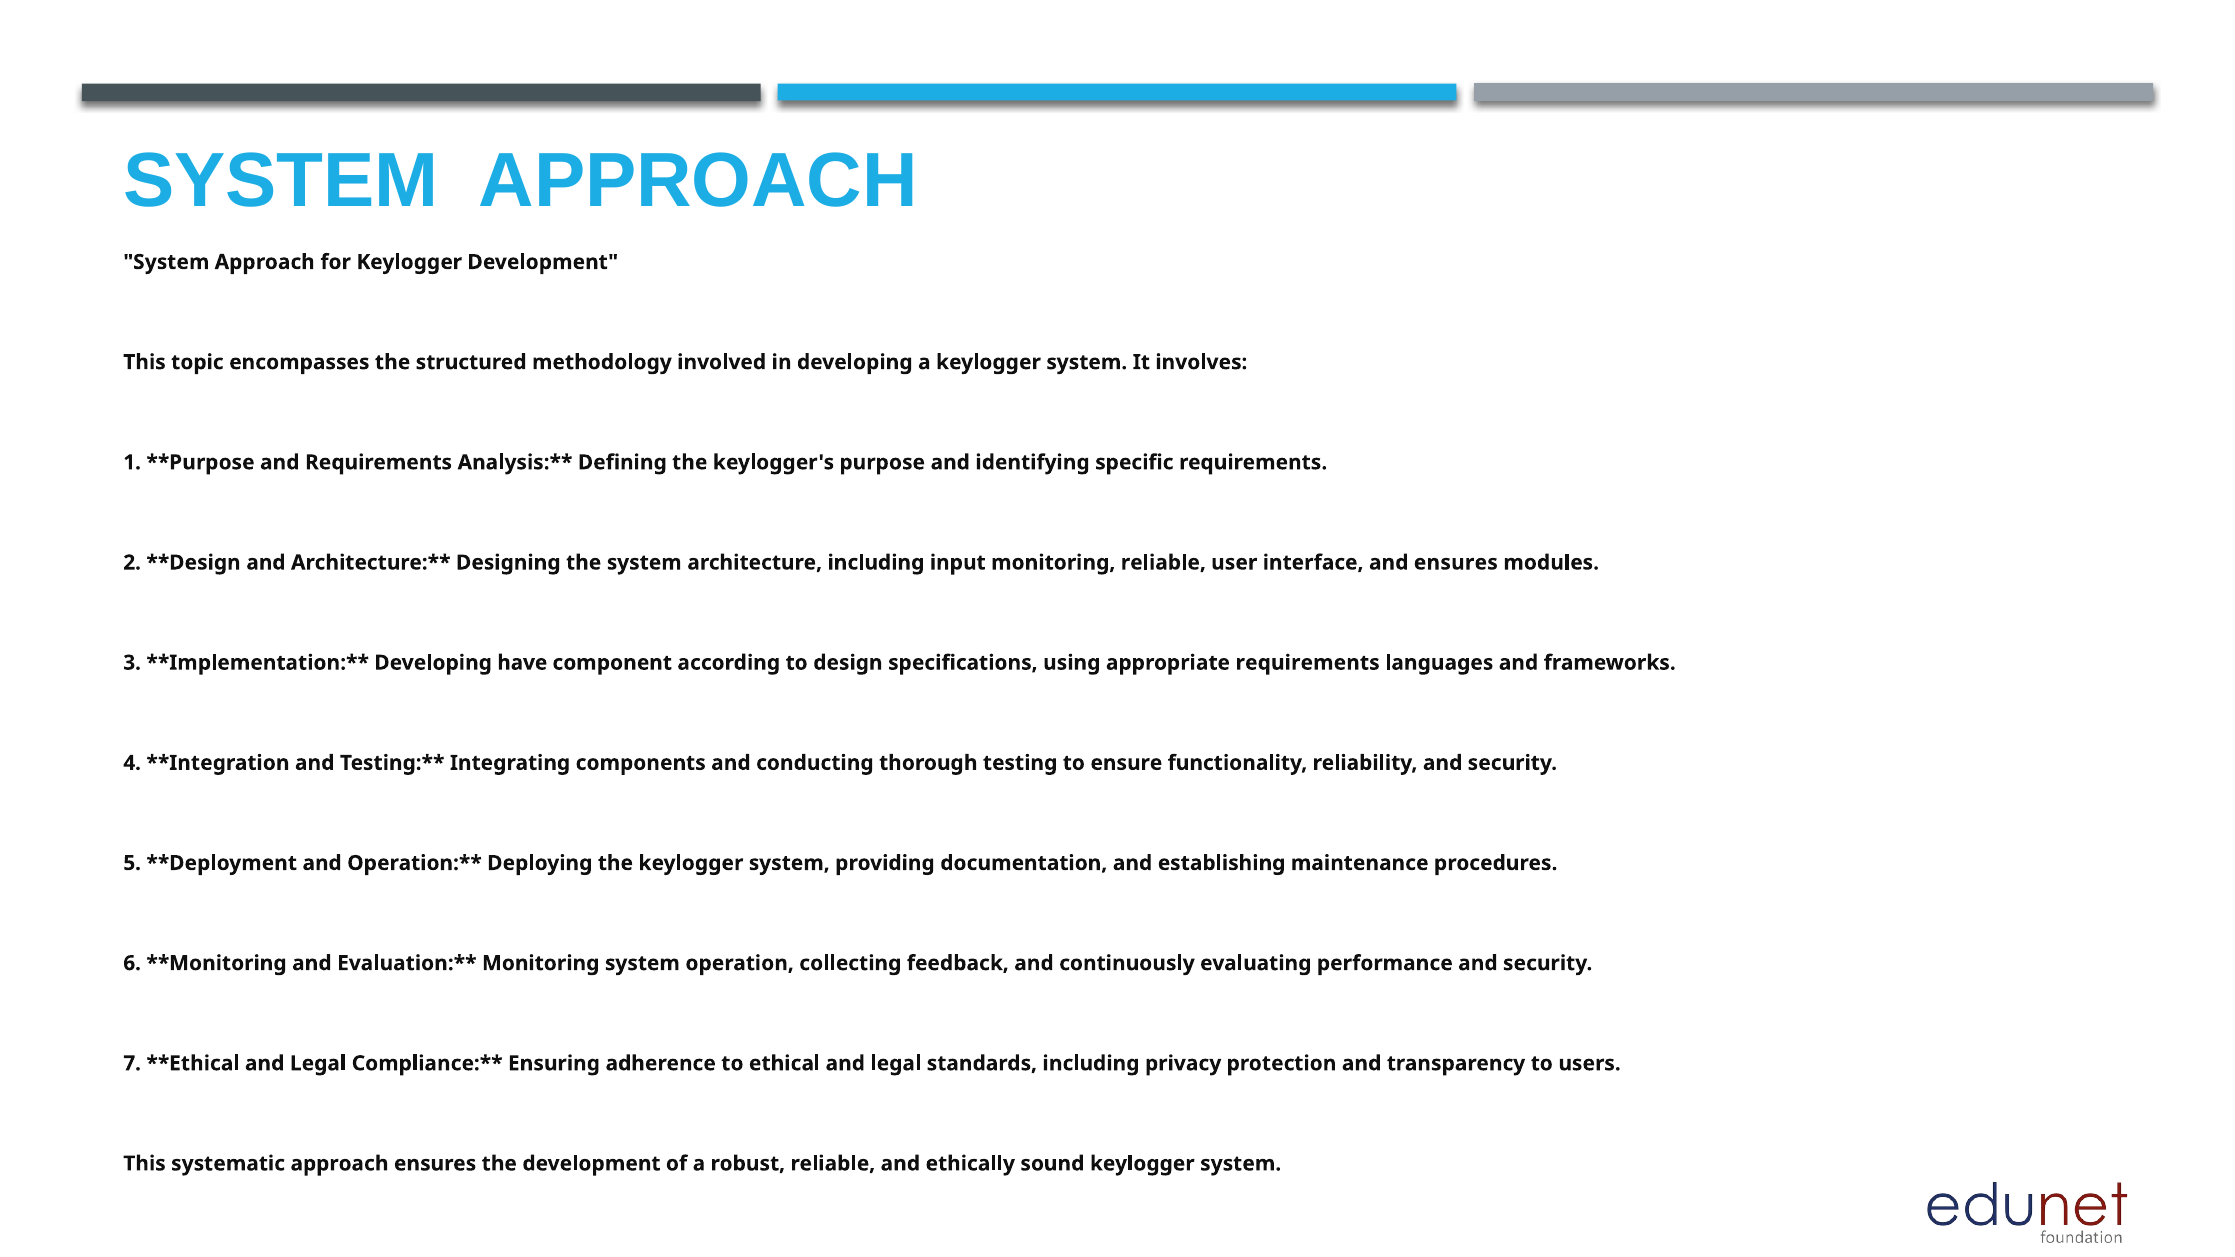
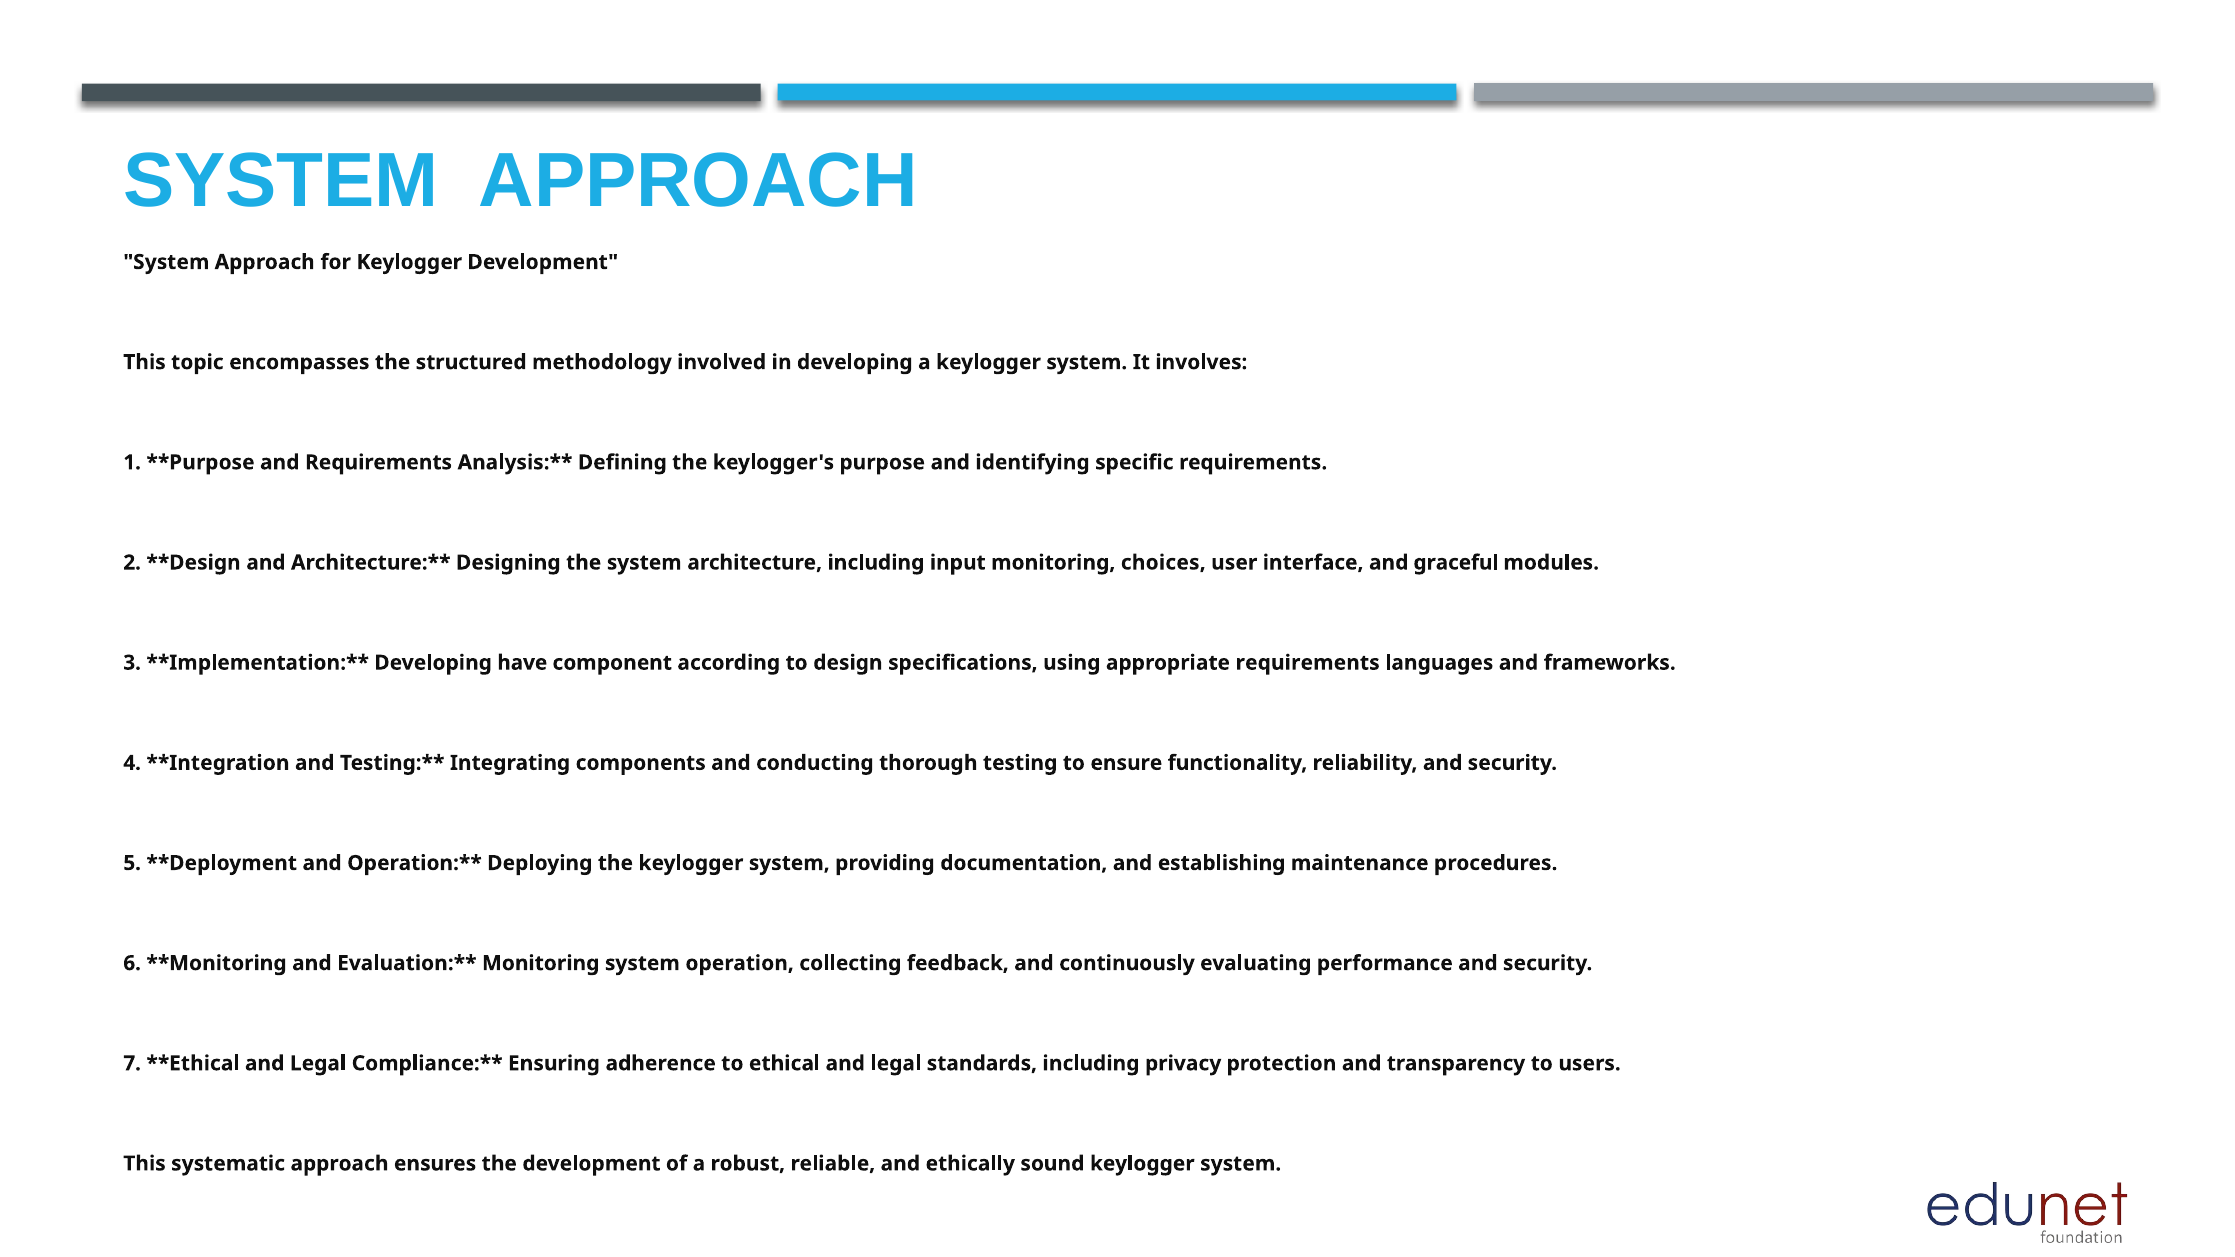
monitoring reliable: reliable -> choices (1163, 563)
and ensures: ensures -> graceful (1456, 563)
